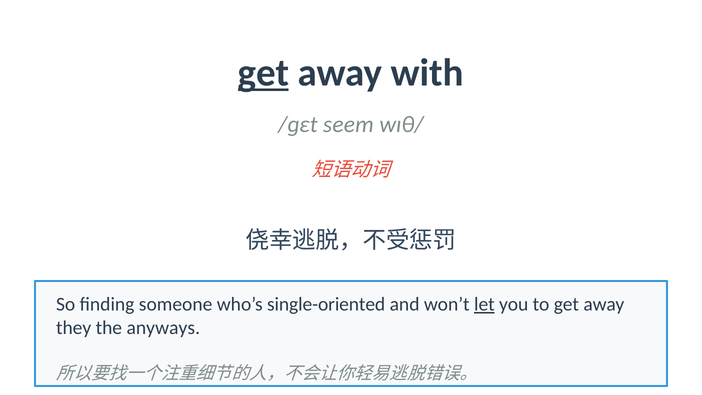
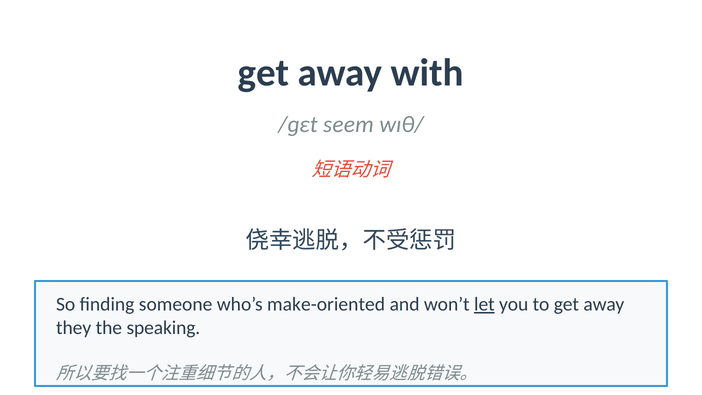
get underline: present -> none (263, 73)
single-oriented: single-oriented -> make-oriented (326, 304)
anyways: anyways -> speaking (163, 328)
